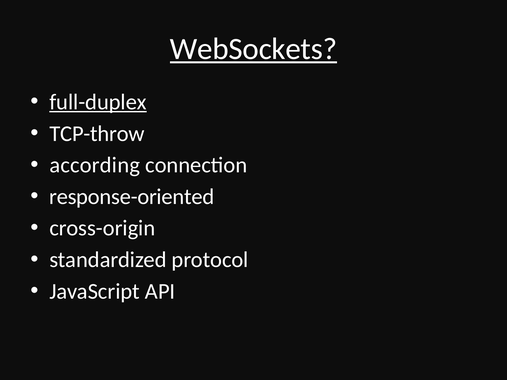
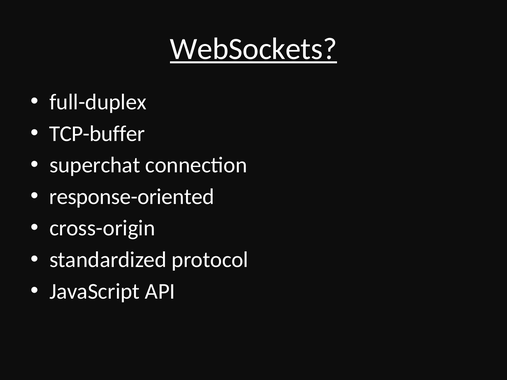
full-duplex underline: present -> none (98, 102)
TCP-throw: TCP-throw -> TCP-buffer (97, 134)
according: according -> superchat (95, 165)
